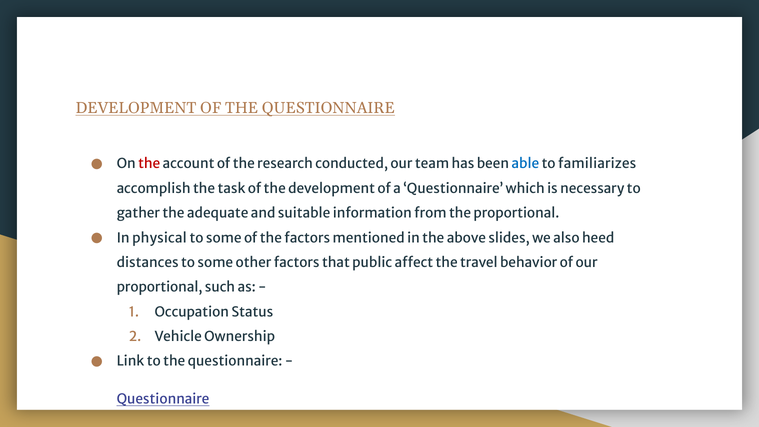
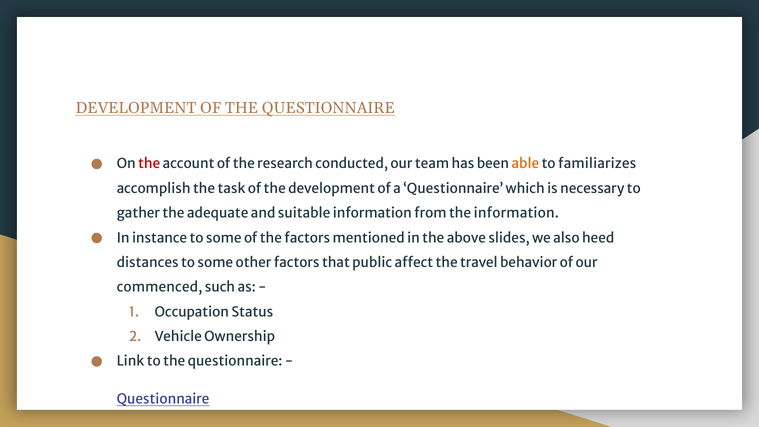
able colour: blue -> orange (525, 164)
the proportional: proportional -> information (516, 213)
physical: physical -> instance (160, 238)
proportional: proportional -> commenced (159, 287)
